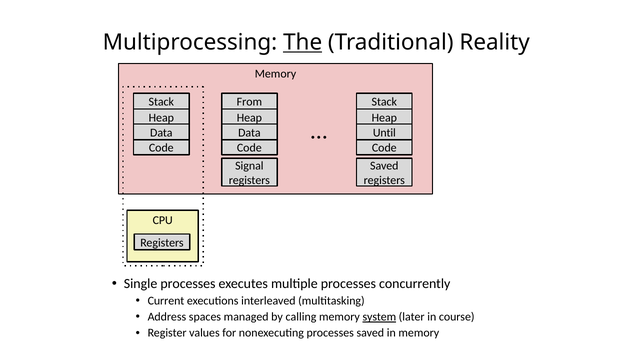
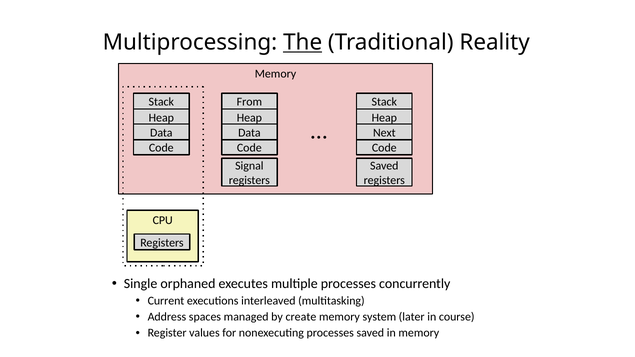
Until: Until -> Next (384, 133)
Single processes: processes -> orphaned (188, 284)
calling: calling -> create (301, 317)
system underline: present -> none (379, 317)
